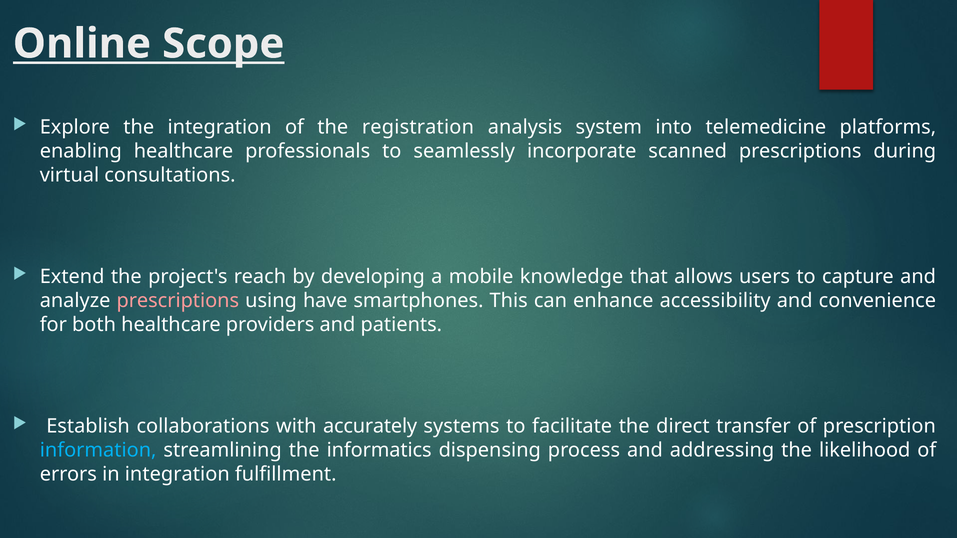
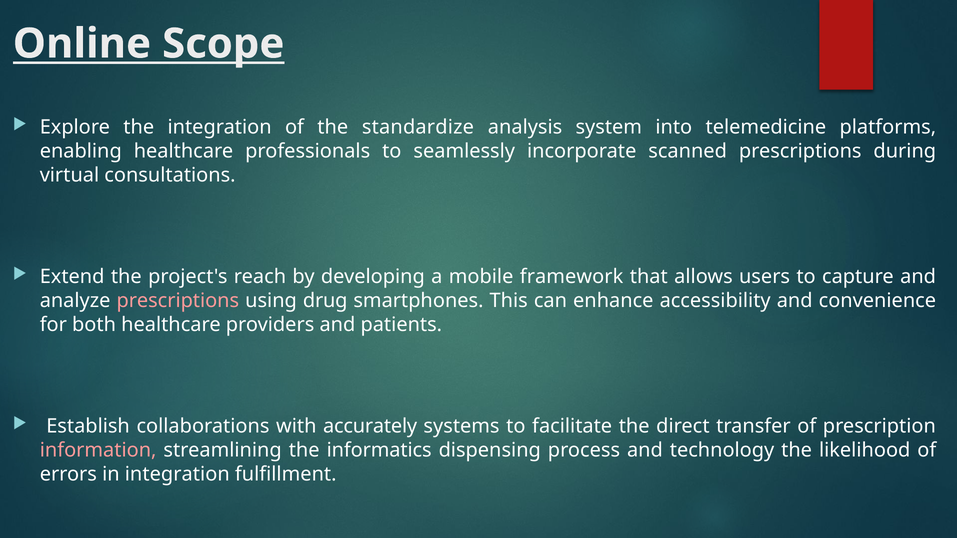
registration: registration -> standardize (418, 127)
knowledge: knowledge -> framework (572, 277)
have: have -> drug (325, 301)
information colour: light blue -> pink (98, 451)
addressing: addressing -> technology (722, 451)
